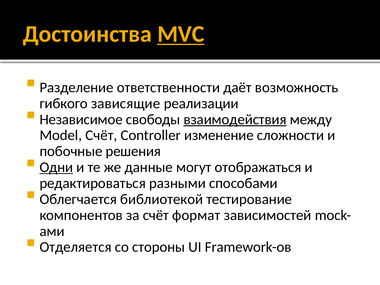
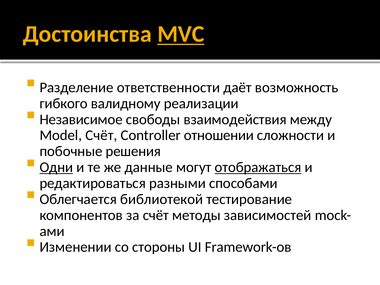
зависящие: зависящие -> валидному (126, 103)
взаимодействия underline: present -> none (235, 119)
изменение: изменение -> отношении (219, 135)
отображаться underline: none -> present (258, 167)
формат: формат -> методы (196, 215)
Отделяется: Отделяется -> Изменении (76, 247)
